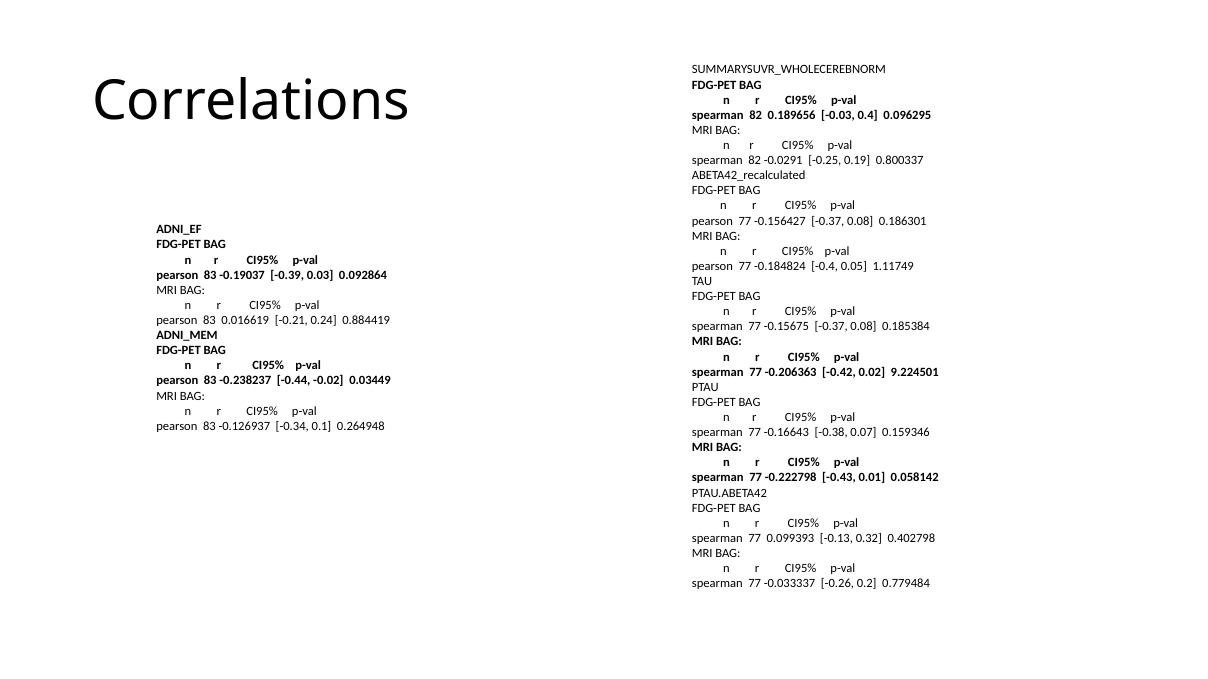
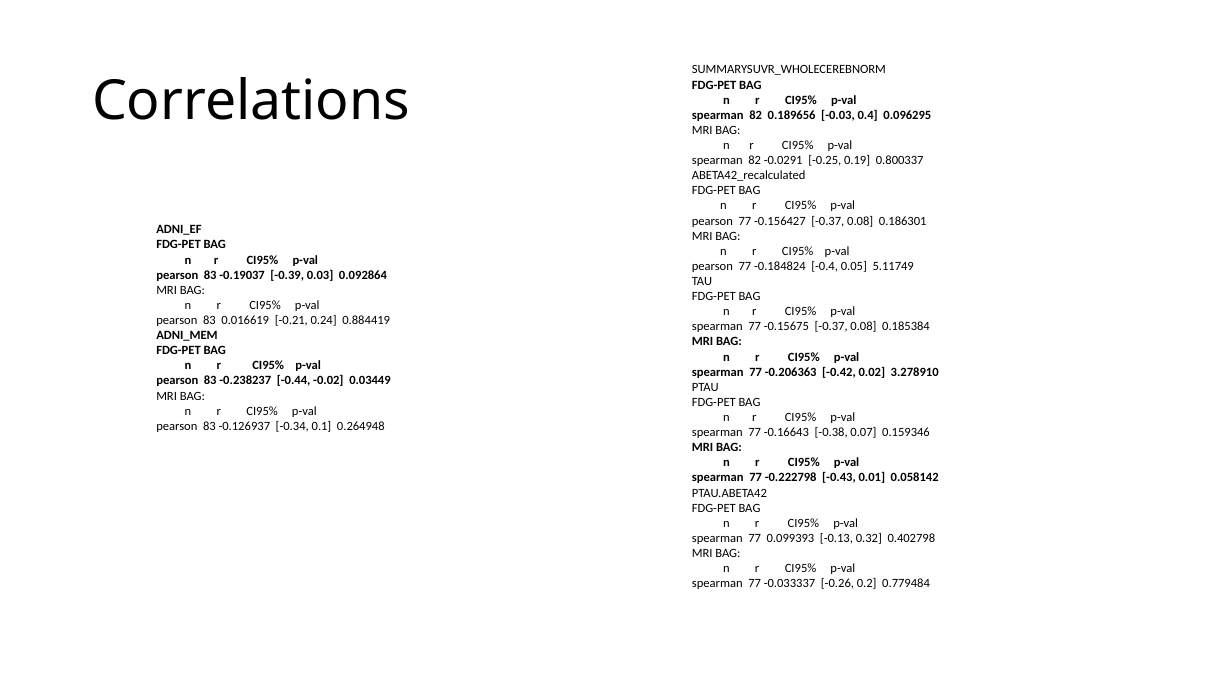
1.11749: 1.11749 -> 5.11749 (893, 266)
9.224501: 9.224501 -> 3.278910 (915, 372)
